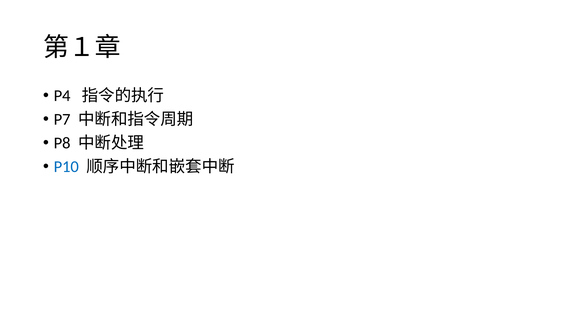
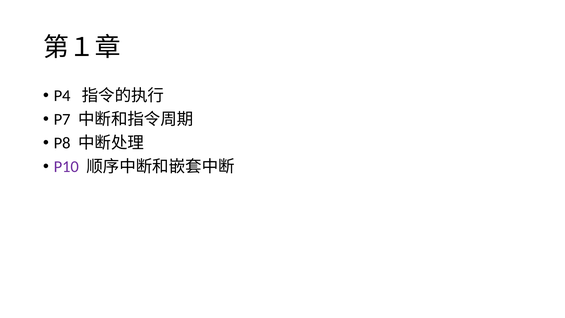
P10 colour: blue -> purple (66, 167)
